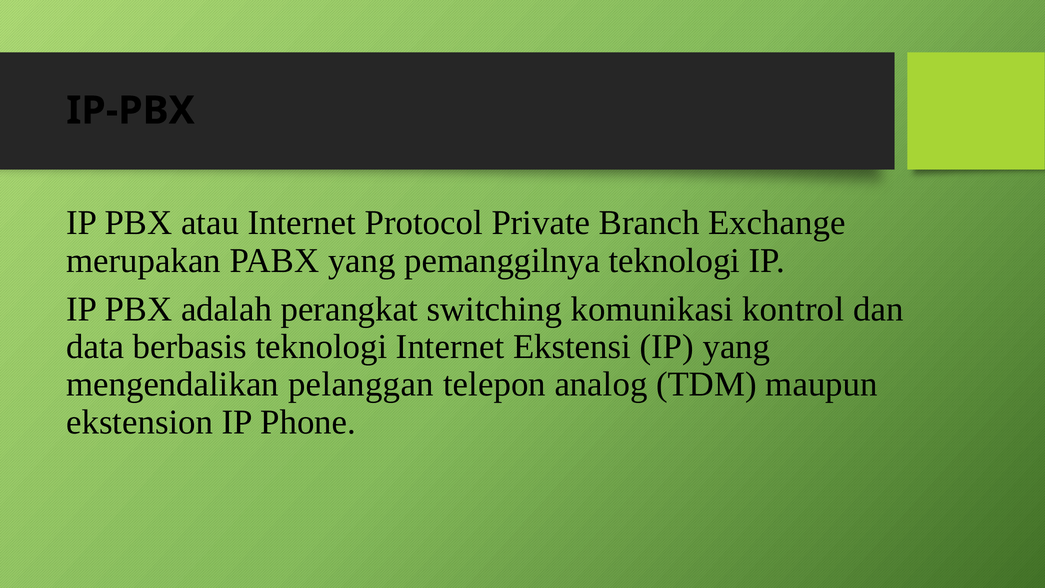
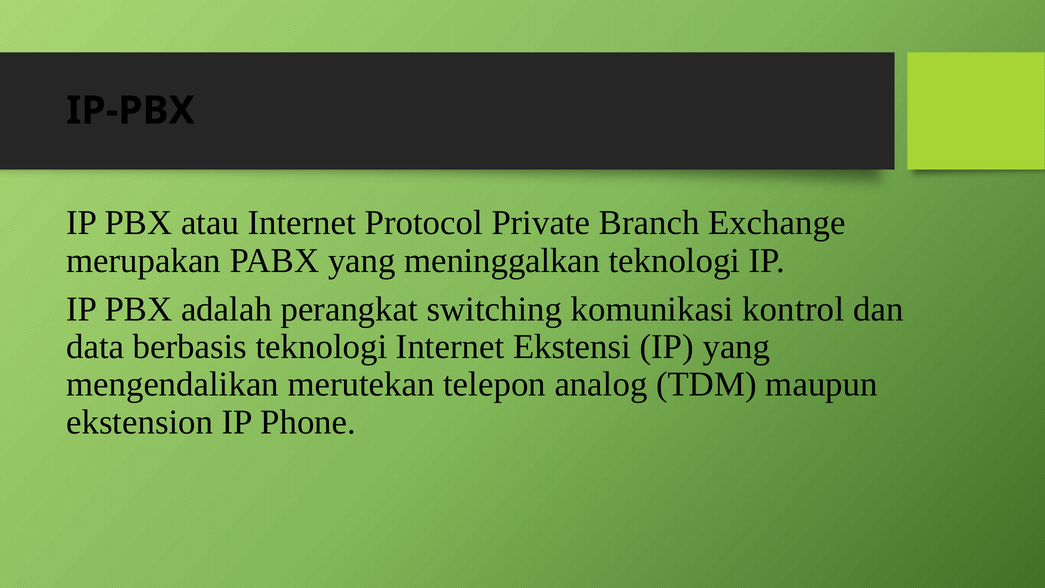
pemanggilnya: pemanggilnya -> meninggalkan (502, 260)
pelanggan: pelanggan -> merutekan (361, 384)
